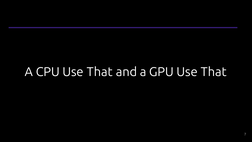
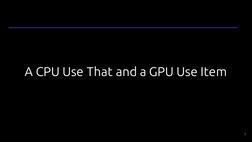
GPU Use That: That -> Item (214, 72)
